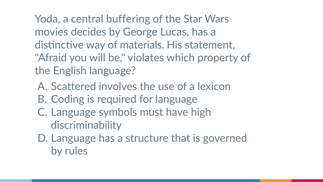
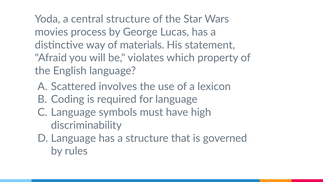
central buffering: buffering -> structure (128, 19)
decides: decides -> process (89, 32)
